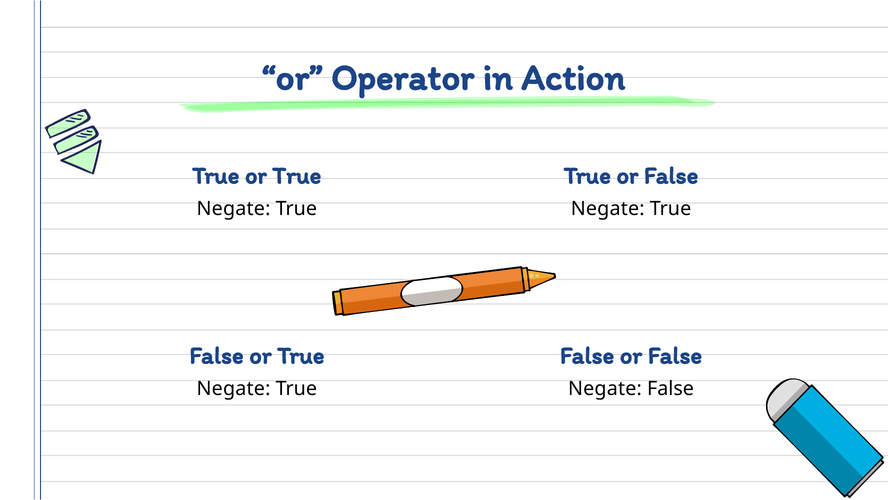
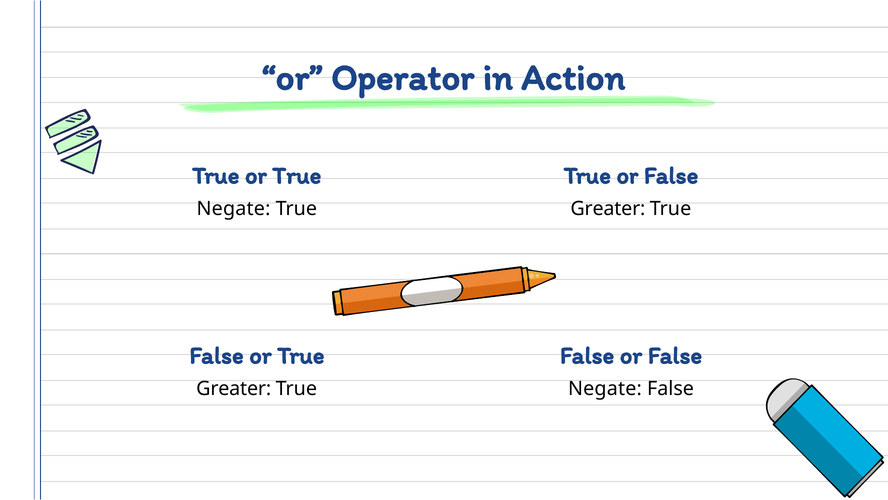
Negate: Negate -> Greater (608, 209)
Negate: Negate -> Greater (234, 388)
